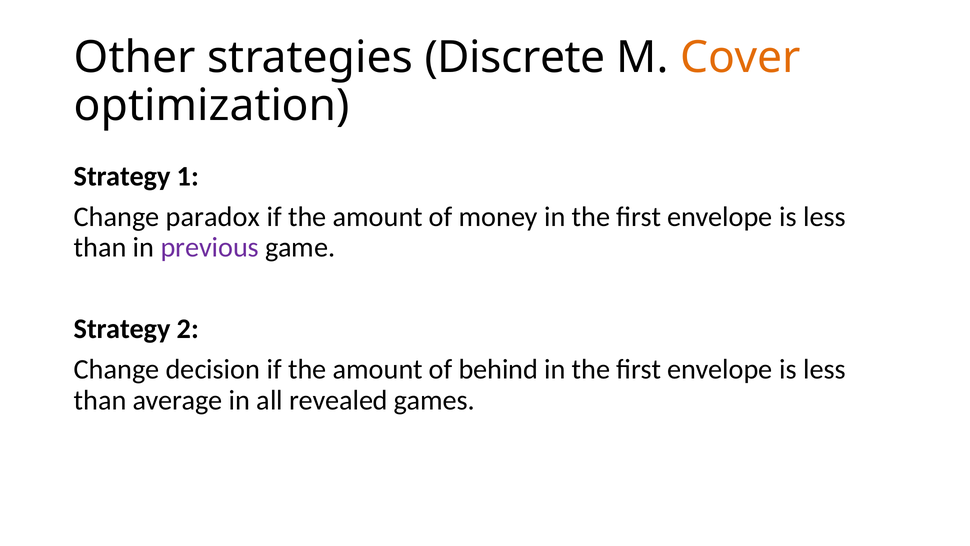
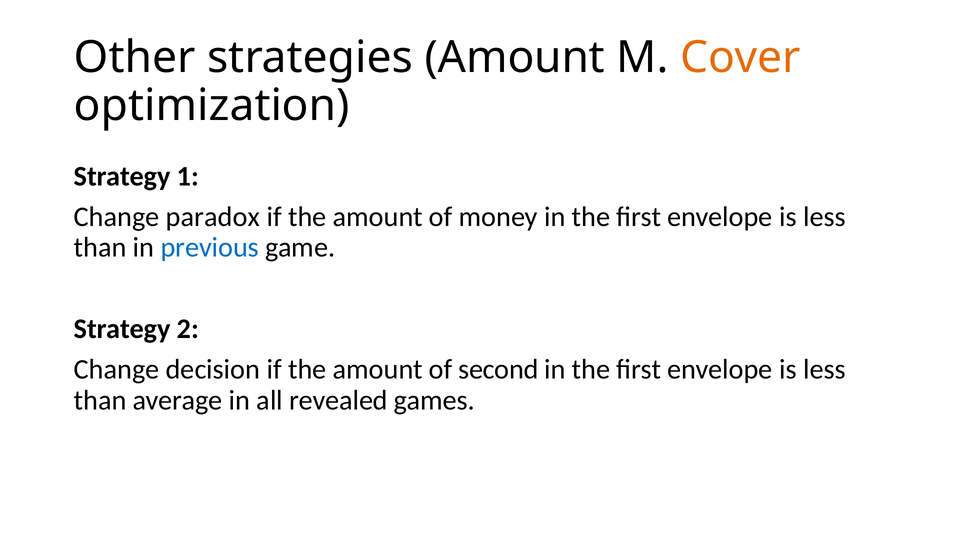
strategies Discrete: Discrete -> Amount (515, 57)
previous colour: purple -> blue (210, 247)
behind: behind -> second (498, 369)
